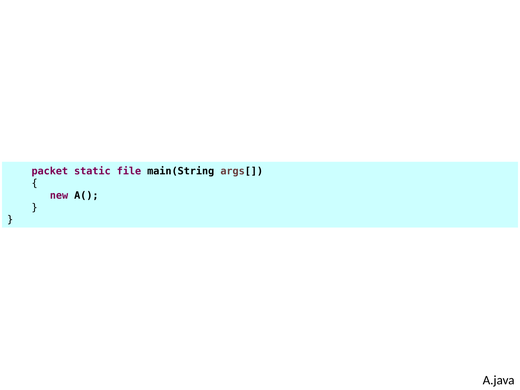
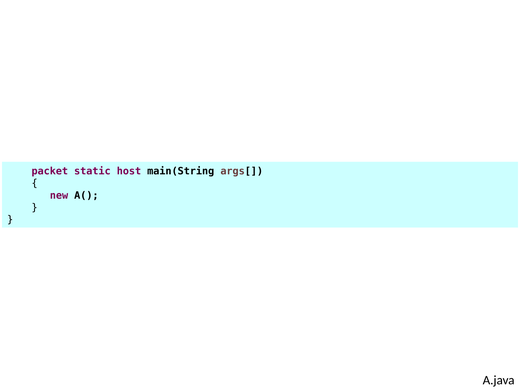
file: file -> host (129, 171)
